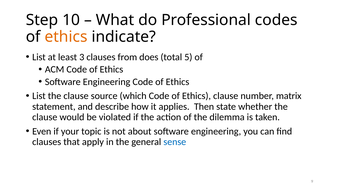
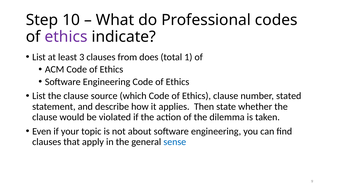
ethics colour: orange -> purple (66, 37)
5: 5 -> 1 (188, 57)
matrix: matrix -> stated (289, 96)
